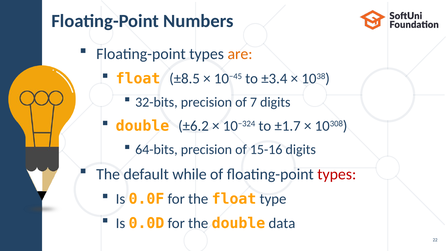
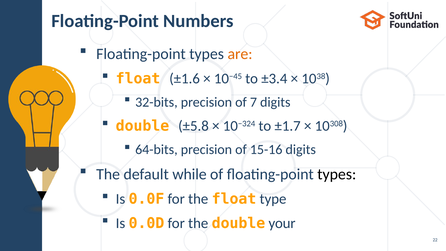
±8.5: ±8.5 -> ±1.6 (185, 79)
±6.2: ±6.2 -> ±5.8 (193, 126)
types colour: red -> black (337, 174)
data: data -> your (282, 223)
